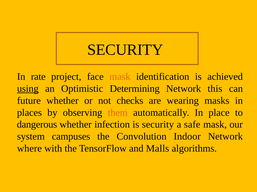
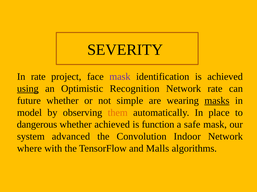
SECURITY: SECURITY -> SEVERITY (125, 50)
mask colour: orange -> purple (120, 77)
Determining: Determining -> Recognition (135, 89)
Network this: this -> rate (215, 89)
checks: checks -> simple (130, 101)
masks underline: none -> present (217, 101)
places: places -> model (29, 113)
whether infection: infection -> achieved (112, 125)
is security: security -> function (158, 125)
campuses: campuses -> advanced (71, 137)
